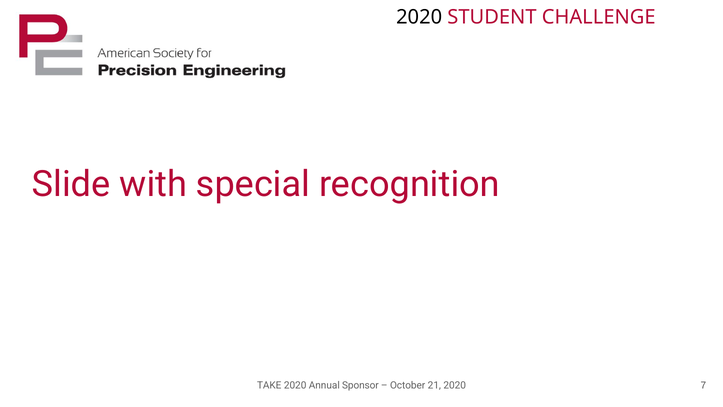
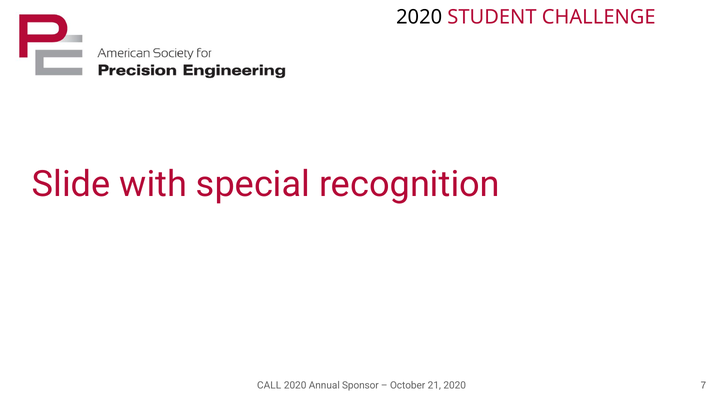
TAKE: TAKE -> CALL (269, 385)
